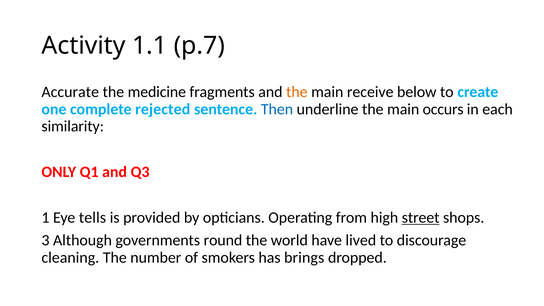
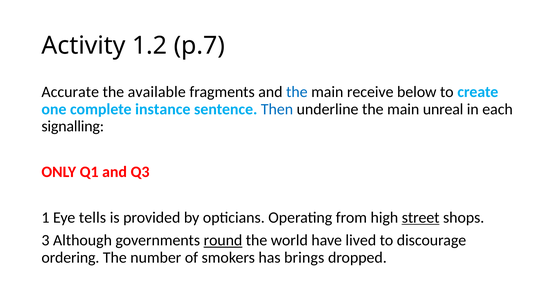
1.1: 1.1 -> 1.2 (150, 46)
medicine: medicine -> available (157, 92)
the colour: orange -> blue (297, 92)
rejected: rejected -> instance (163, 109)
occurs: occurs -> unreal (443, 109)
similarity: similarity -> signalling (73, 126)
round underline: none -> present (223, 240)
cleaning: cleaning -> ordering (70, 257)
